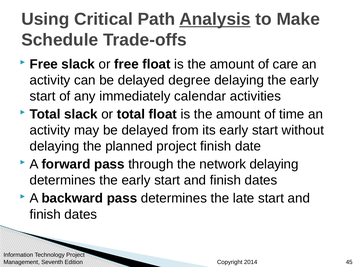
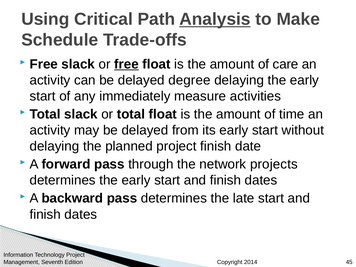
free underline: none -> present (126, 64)
calendar: calendar -> measure (200, 96)
network delaying: delaying -> projects (274, 164)
